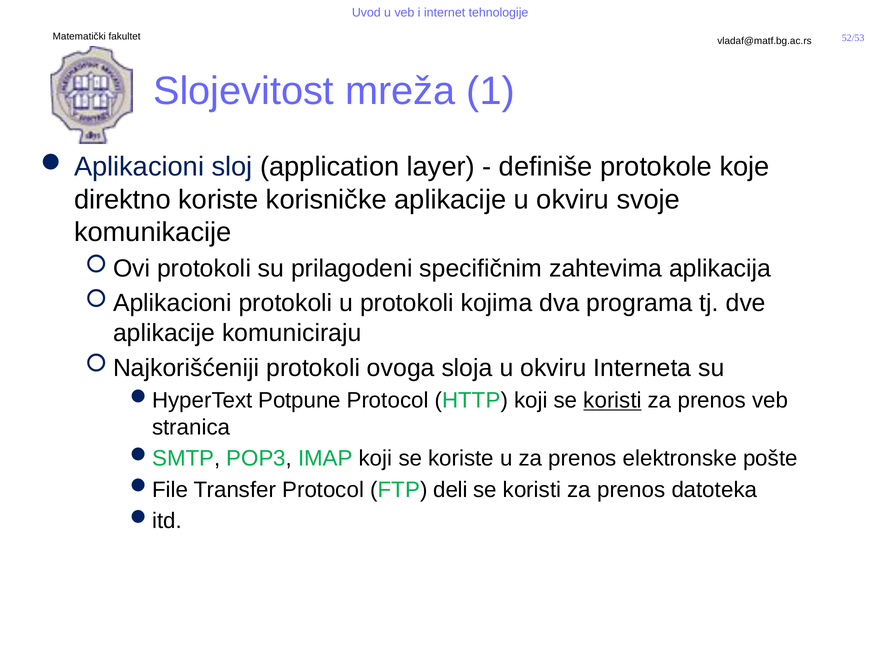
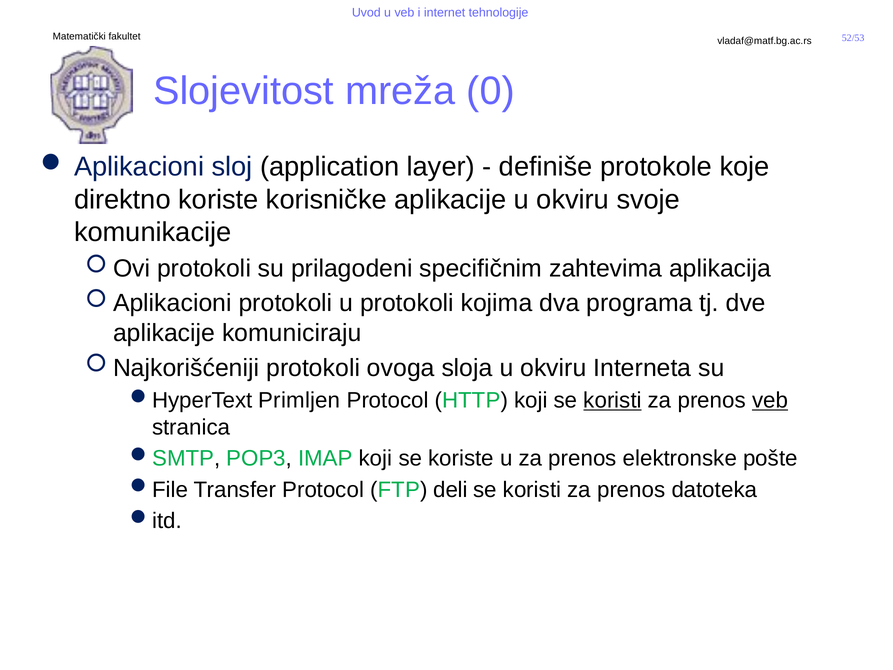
1: 1 -> 0 (491, 91)
Potpune: Potpune -> Primljen (299, 400)
veb underline: none -> present (770, 400)
